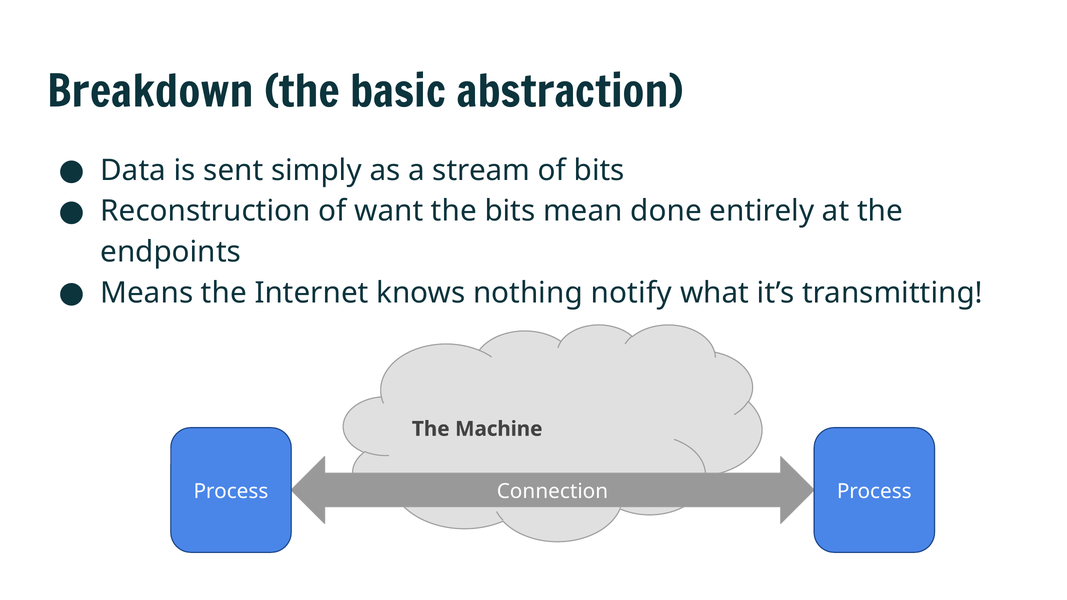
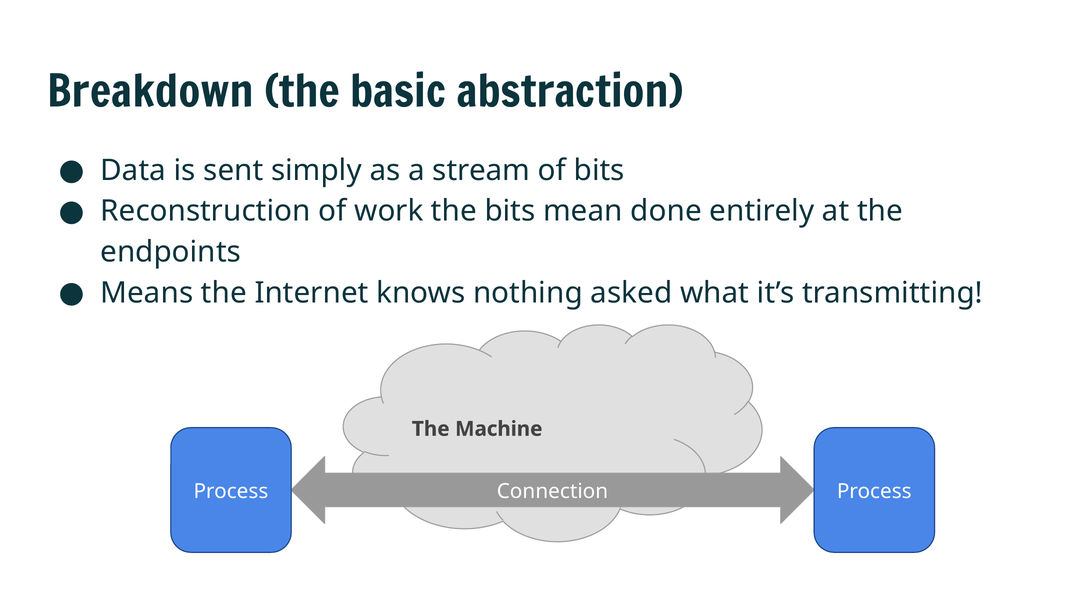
want: want -> work (389, 211)
notify: notify -> asked (631, 293)
